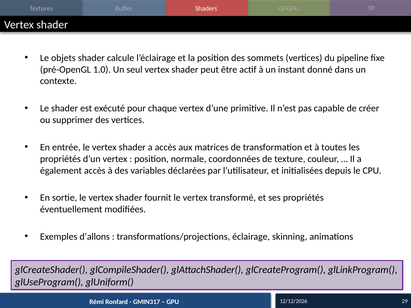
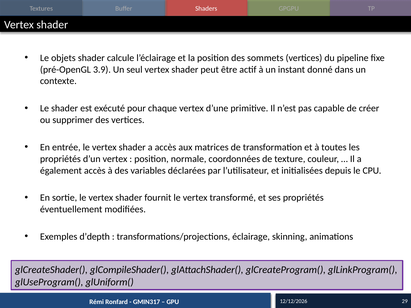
1.0: 1.0 -> 3.9 (102, 70)
d’allons: d’allons -> d’depth (95, 237)
